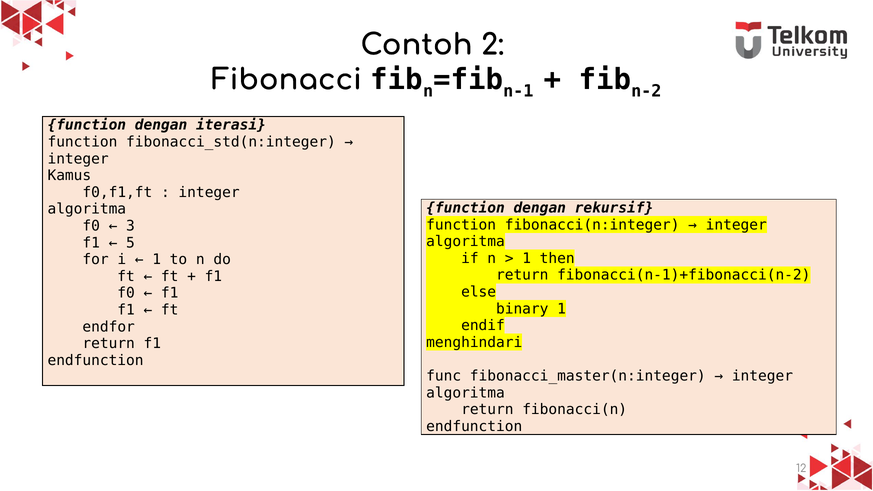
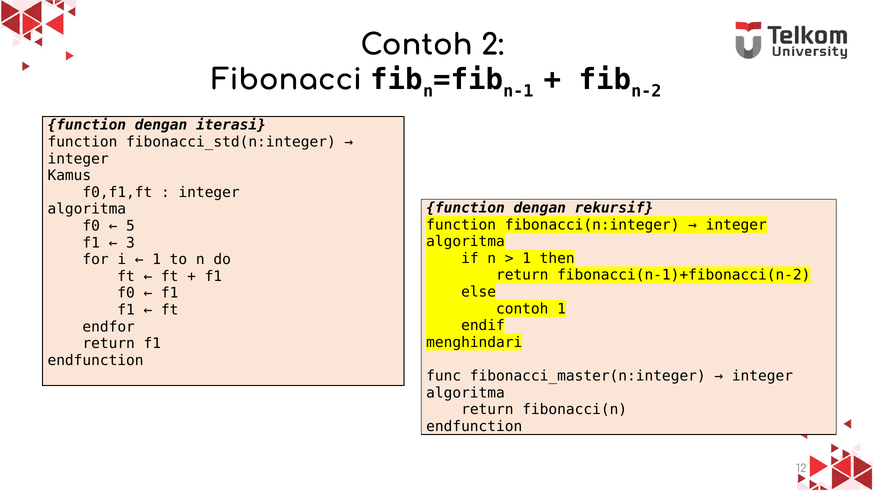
3: 3 -> 5 (130, 226)
5: 5 -> 3 (130, 243)
binary: binary -> contoh (522, 309)
